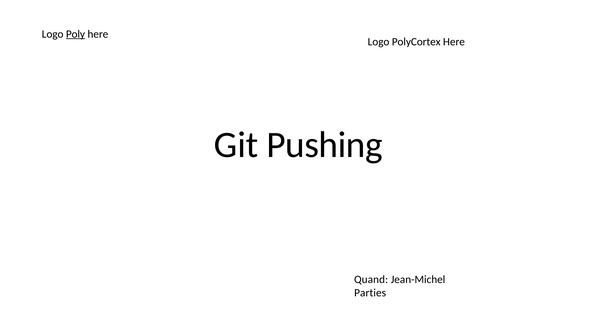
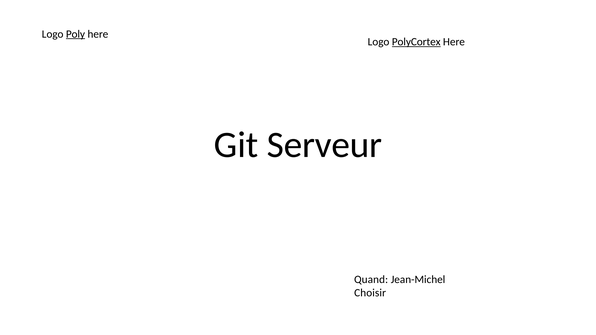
PolyCortex underline: none -> present (416, 42)
Pushing: Pushing -> Serveur (324, 145)
Parties: Parties -> Choisir (370, 293)
